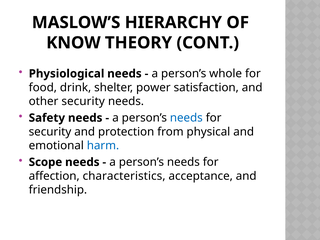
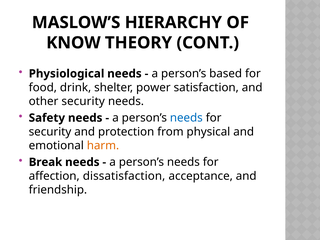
whole: whole -> based (226, 74)
harm colour: blue -> orange (103, 146)
Scope: Scope -> Break (45, 162)
characteristics: characteristics -> dissatisfaction (124, 176)
